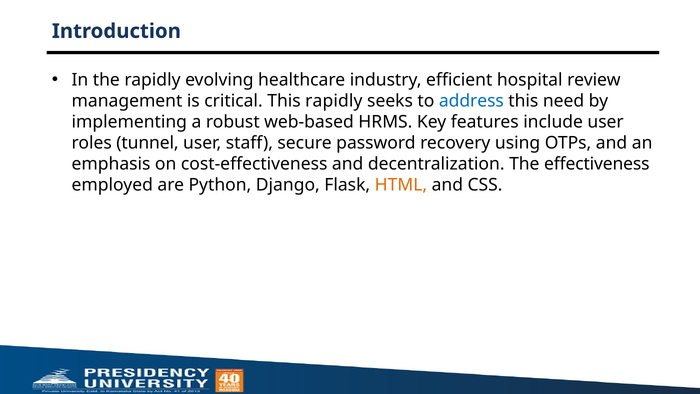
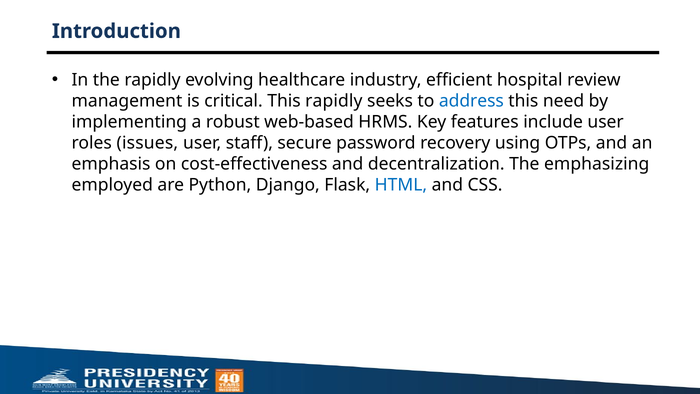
tunnel: tunnel -> issues (147, 143)
effectiveness: effectiveness -> emphasizing (597, 164)
HTML colour: orange -> blue (401, 185)
